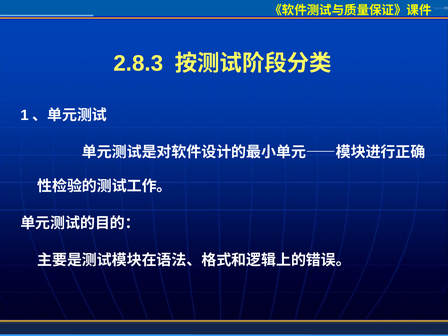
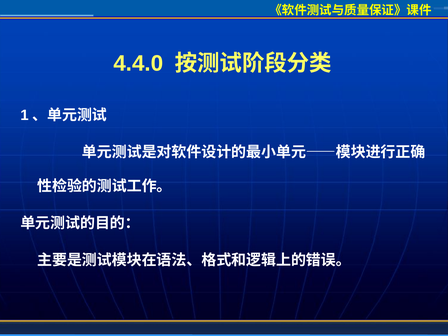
2.8.3: 2.8.3 -> 4.4.0 (138, 63)
